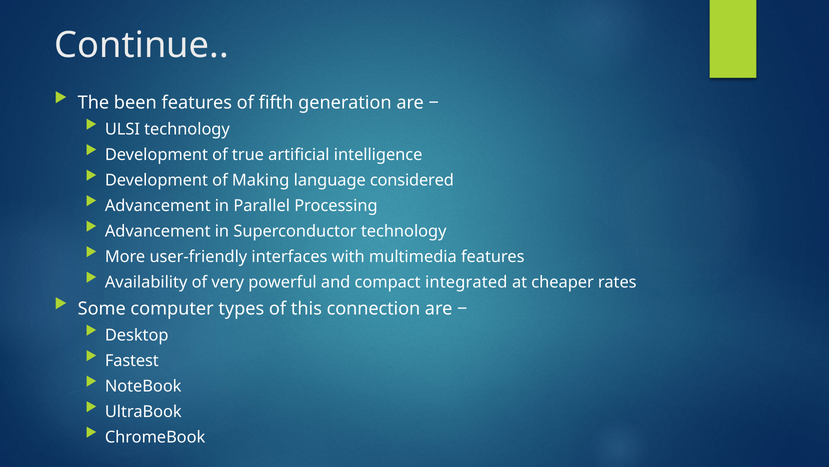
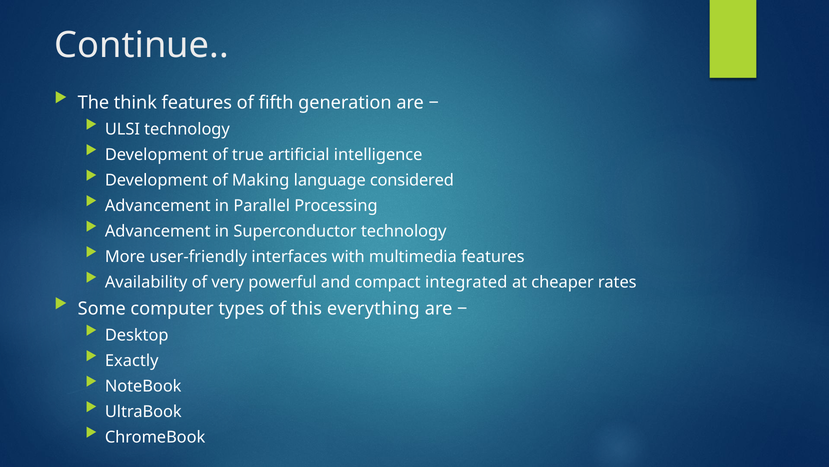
been: been -> think (135, 103)
connection: connection -> everything (373, 308)
Fastest: Fastest -> Exactly (132, 360)
